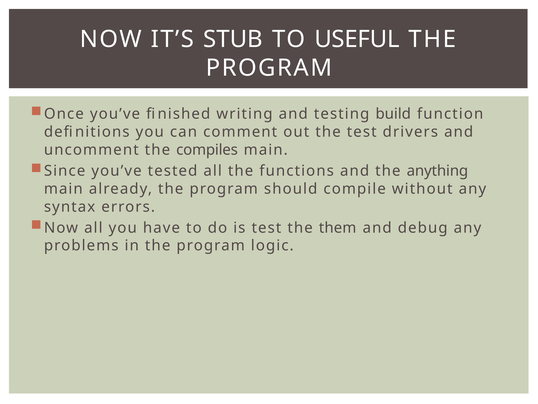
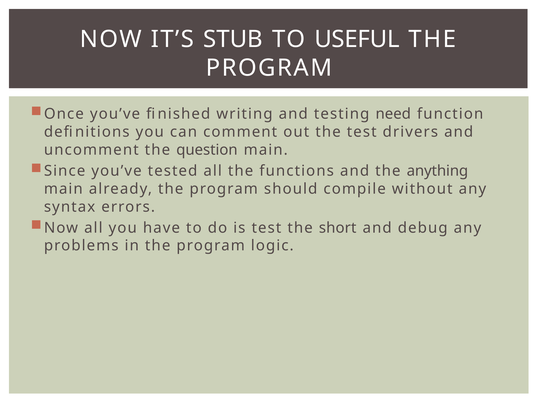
build: build -> need (393, 114)
compiles: compiles -> question (207, 150)
them: them -> short (338, 227)
